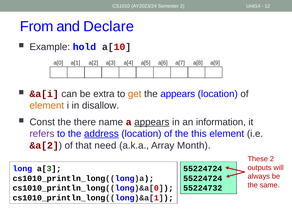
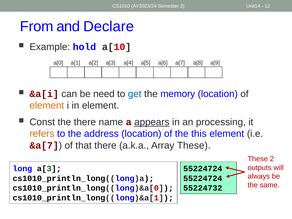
extra: extra -> need (104, 94)
get colour: orange -> blue (135, 94)
the appears: appears -> memory (178, 94)
in disallow: disallow -> element (101, 106)
information: information -> processing (221, 122)
refers colour: purple -> orange (42, 134)
address underline: present -> none (101, 134)
&a[2: &a[2 -> &a[7 (44, 145)
that need: need -> there (105, 145)
Array Month: Month -> These (194, 145)
